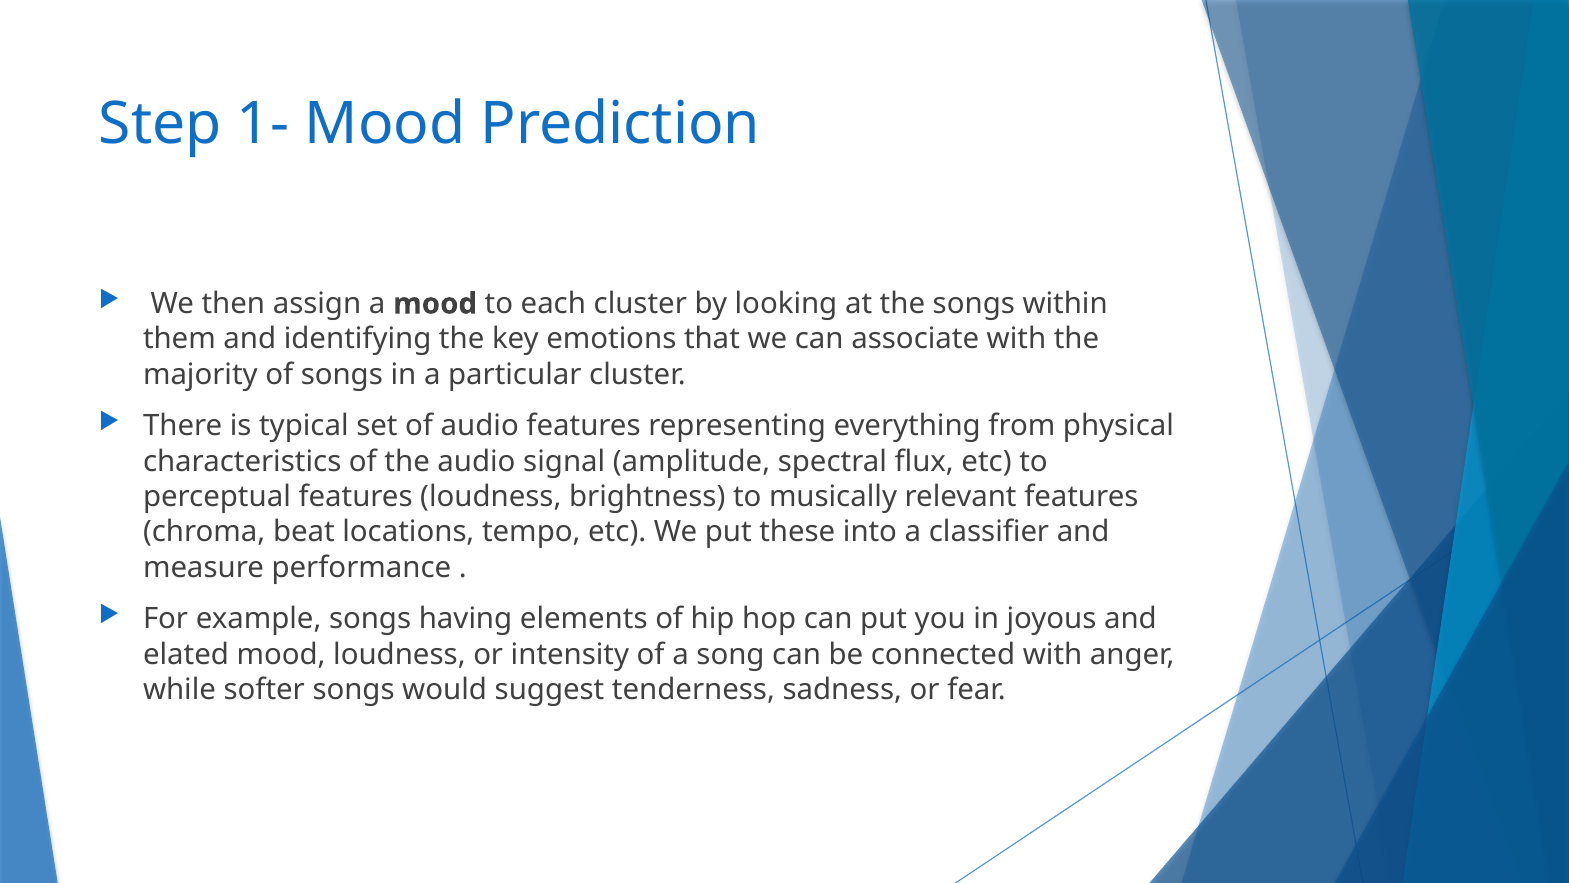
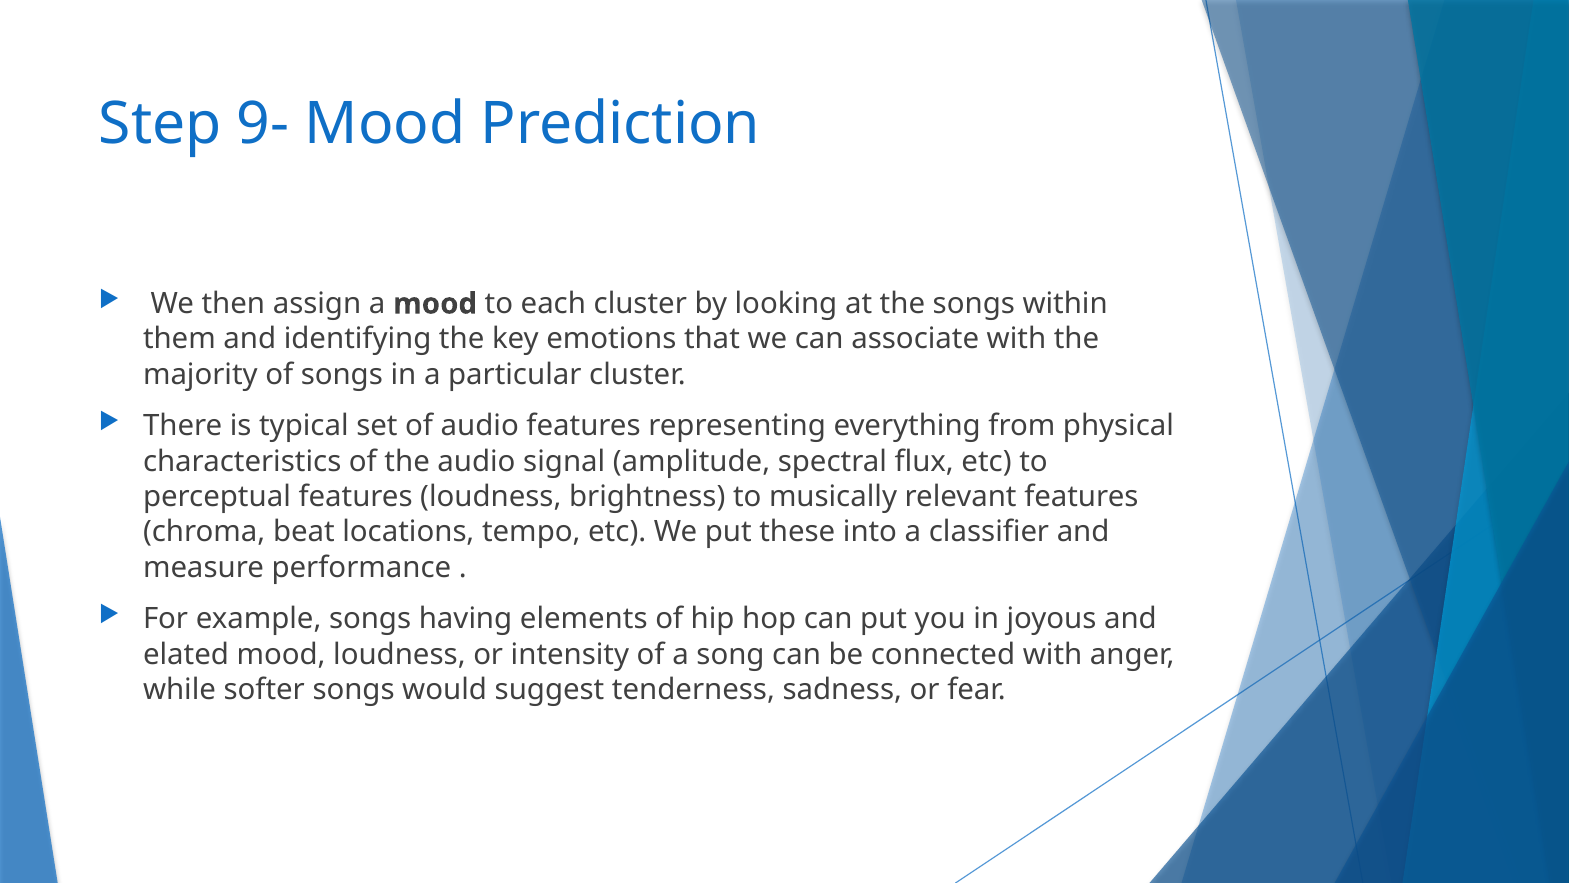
1-: 1- -> 9- (263, 124)
